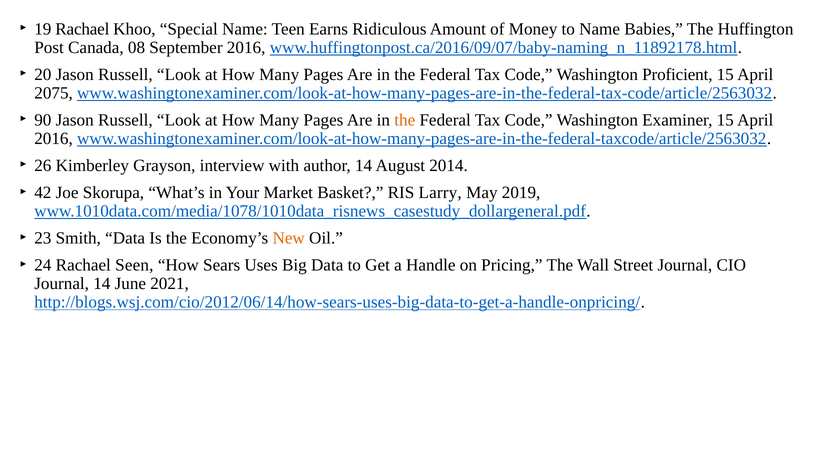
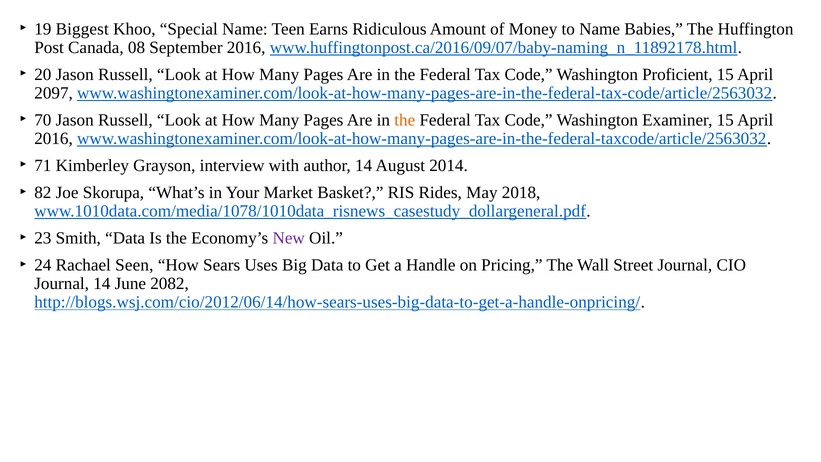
19 Rachael: Rachael -> Biggest (82, 29)
2075: 2075 -> 2097 (54, 93)
90: 90 -> 70 (43, 120)
26: 26 -> 71 (43, 166)
42: 42 -> 82 (43, 193)
Larry: Larry -> Rides (440, 193)
2019: 2019 -> 2018 (521, 193)
New colour: orange -> purple (289, 238)
2021: 2021 -> 2082 (170, 284)
